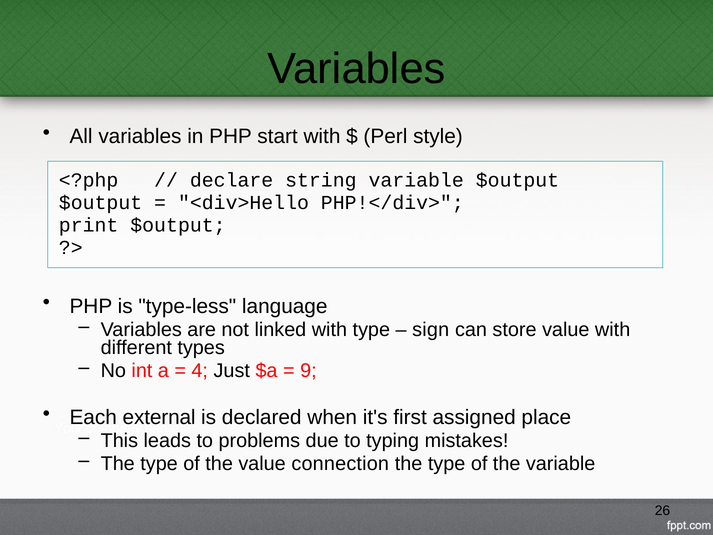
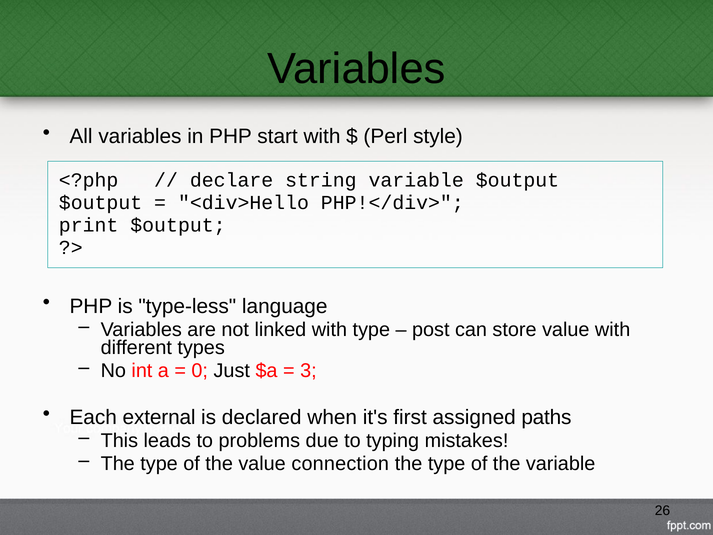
sign: sign -> post (431, 330)
4: 4 -> 0 (200, 371)
9: 9 -> 3 (308, 371)
place: place -> paths (546, 417)
